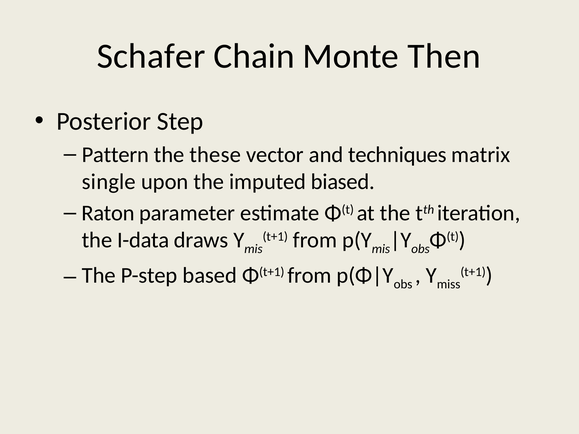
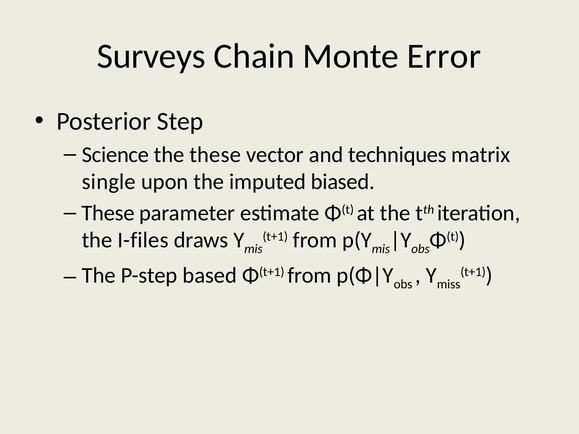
Schafer: Schafer -> Surveys (151, 56)
Then: Then -> Error (444, 56)
Pattern: Pattern -> Science (115, 155)
Raton: Raton -> These (108, 213)
I-data: I-data -> I-files (143, 240)
